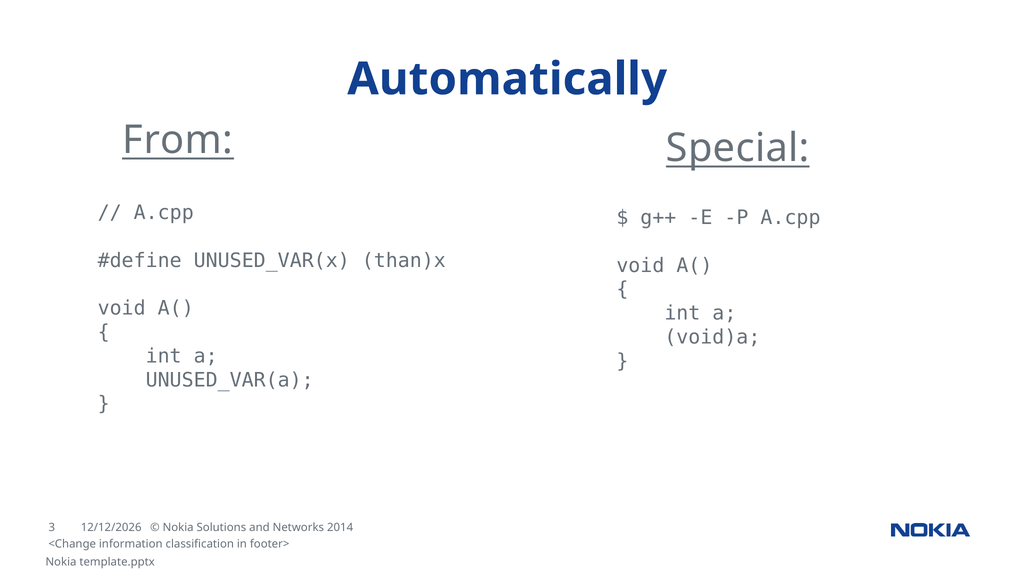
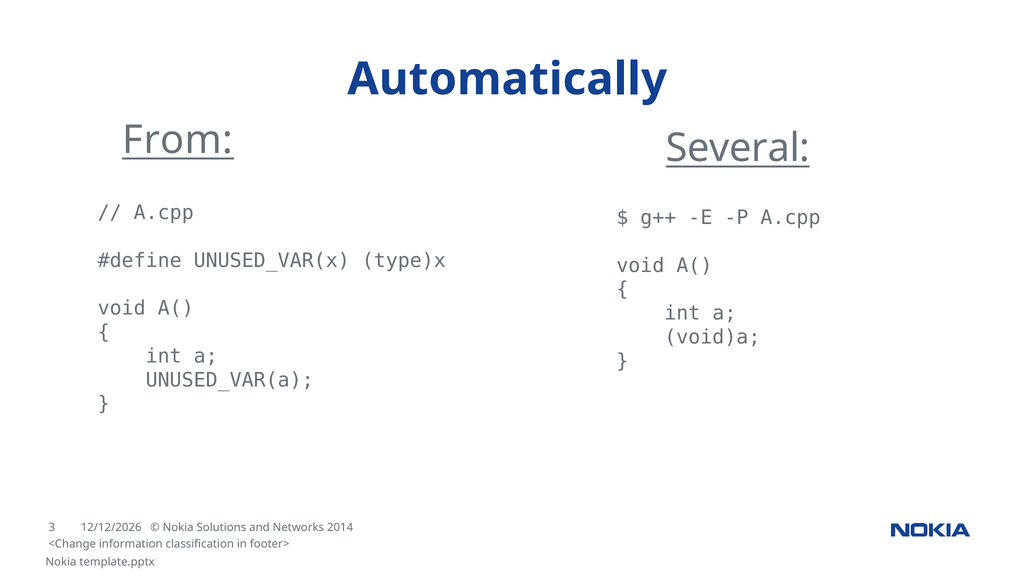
Special: Special -> Several (738, 148)
than)x: than)x -> type)x (404, 260)
